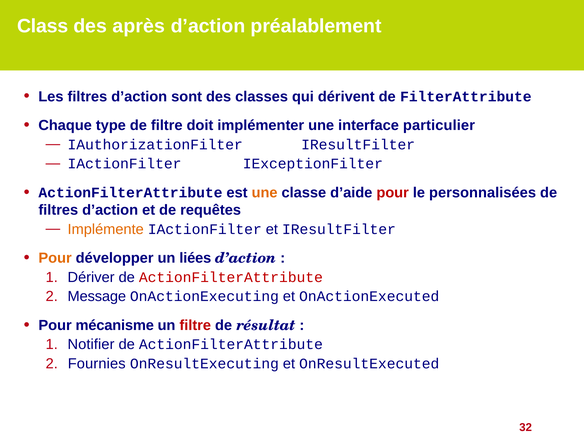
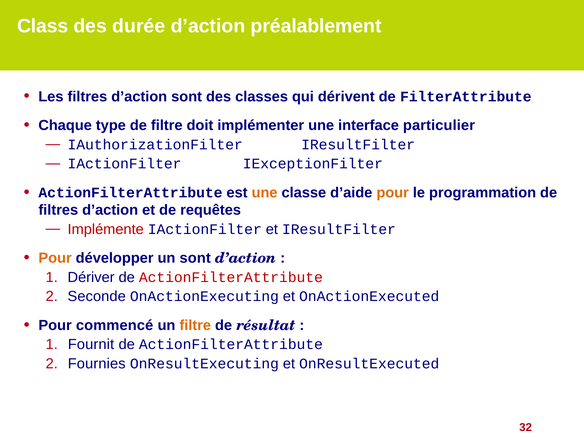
après: après -> durée (139, 26)
pour colour: red -> orange (393, 193)
personnalisées: personnalisées -> programmation (483, 193)
Implémente colour: orange -> red (106, 229)
un liées: liées -> sont (195, 258)
Message: Message -> Seconde (97, 296)
mécanisme: mécanisme -> commencé (115, 325)
filtre colour: red -> orange (195, 325)
Notifier: Notifier -> Fournit (91, 345)
